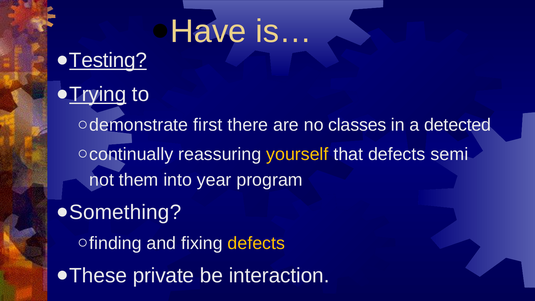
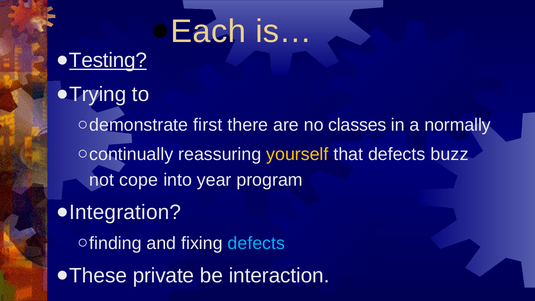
Have: Have -> Each (208, 31)
Trying underline: present -> none (98, 94)
detected: detected -> normally (458, 125)
semi: semi -> buzz (450, 154)
them: them -> cope (139, 180)
Something: Something -> Integration (125, 212)
defects colour: yellow -> light blue (256, 243)
